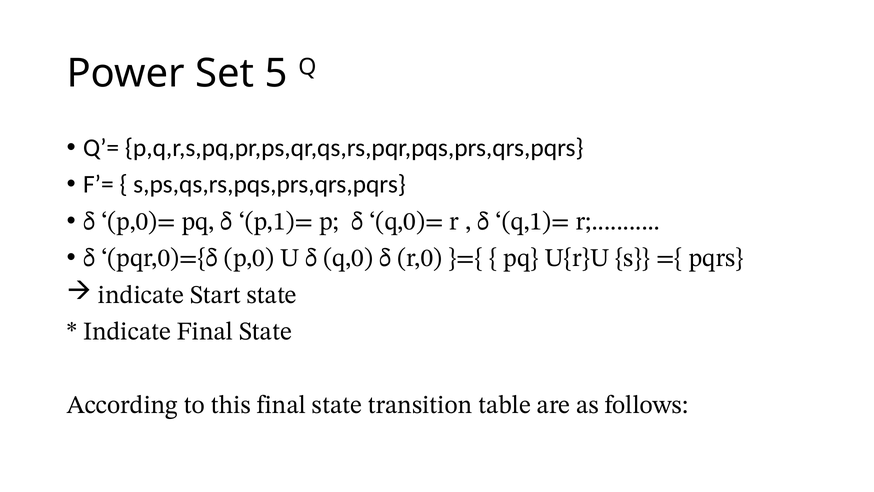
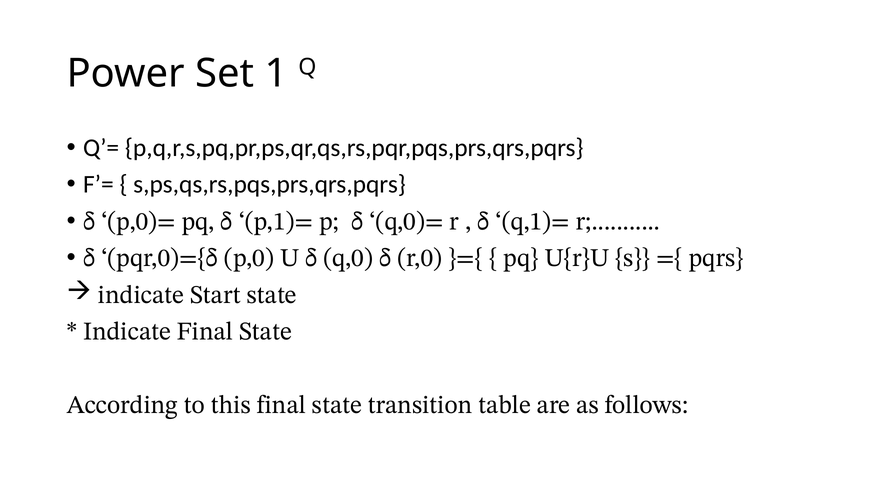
5: 5 -> 1 (276, 73)
